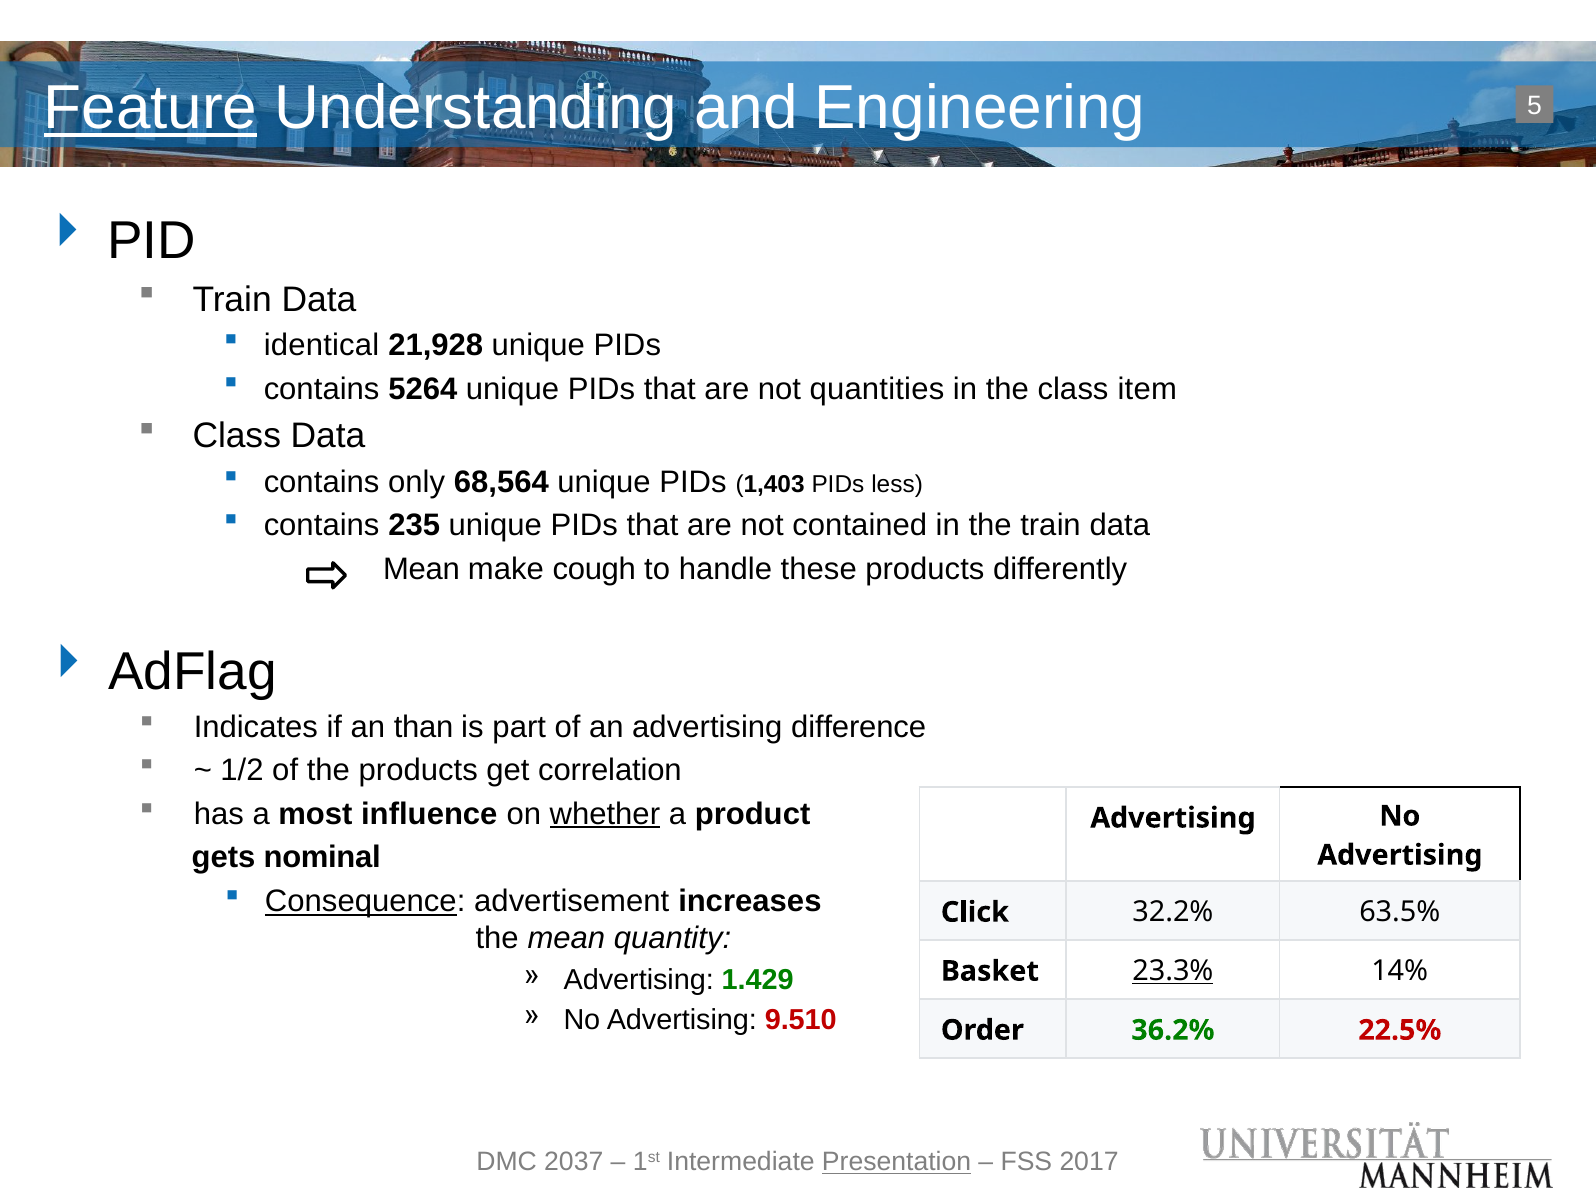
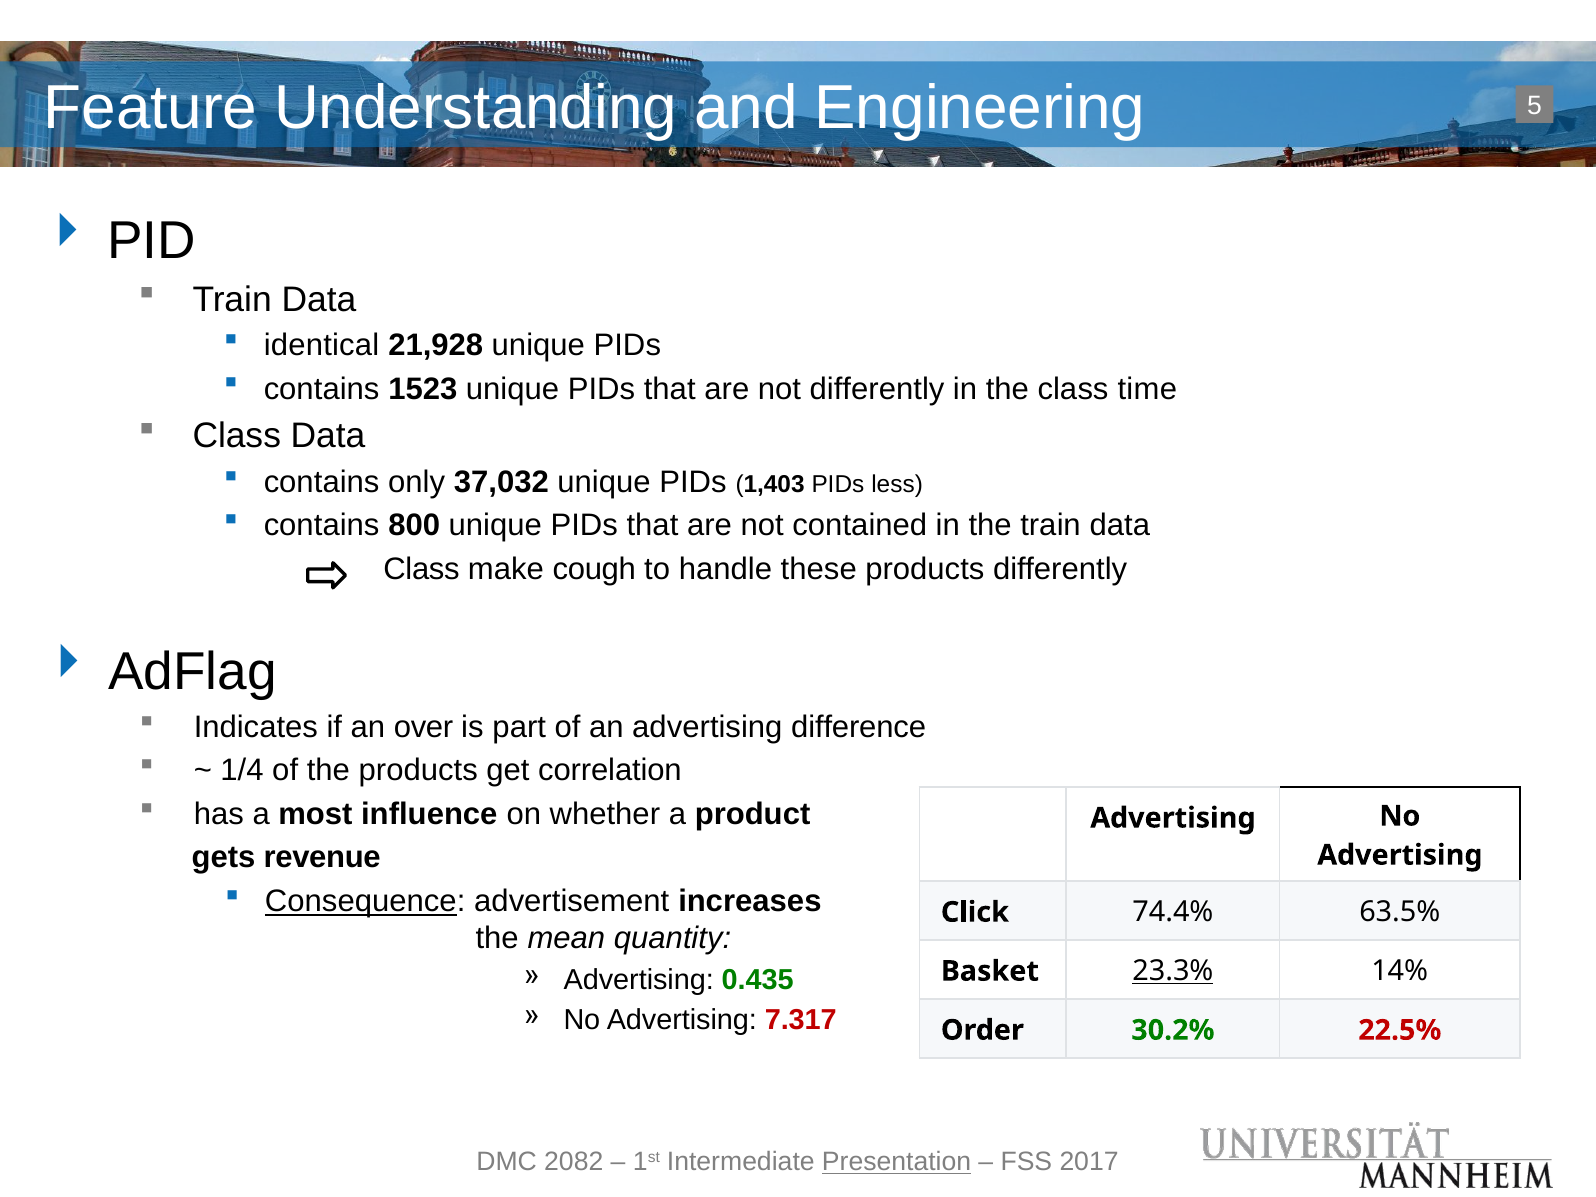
Feature underline: present -> none (151, 109)
5264: 5264 -> 1523 (423, 389)
not quantities: quantities -> differently (877, 389)
item: item -> time (1147, 389)
68,564: 68,564 -> 37,032 (501, 482)
235: 235 -> 800 (414, 525)
Mean: Mean -> Class (422, 569)
than: than -> over (424, 727)
1/2: 1/2 -> 1/4 (242, 770)
whether underline: present -> none (605, 814)
nominal: nominal -> revenue (322, 857)
32.2%: 32.2% -> 74.4% (1173, 912)
1.429: 1.429 -> 0.435 (758, 980)
9.510: 9.510 -> 7.317 (801, 1020)
36.2%: 36.2% -> 30.2% (1173, 1030)
2037: 2037 -> 2082 (574, 1162)
